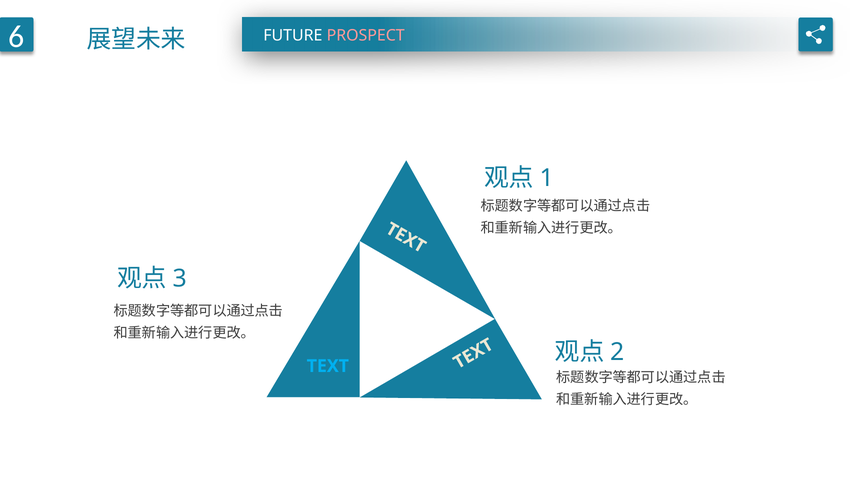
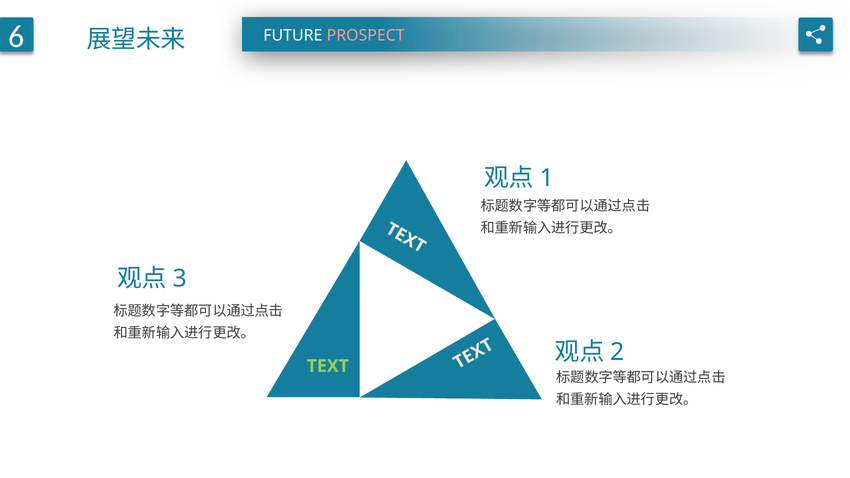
TEXT colour: light blue -> light green (328, 366)
